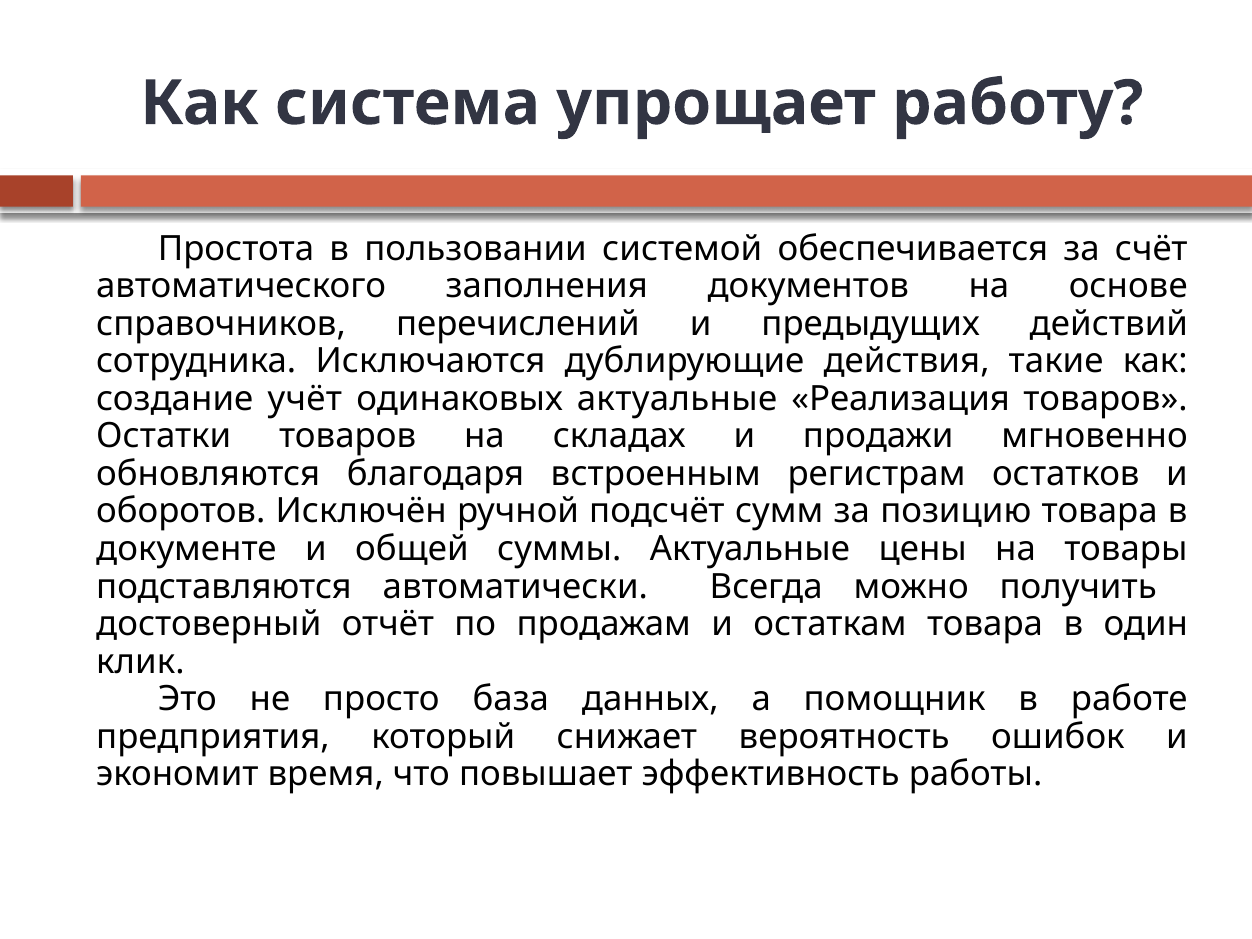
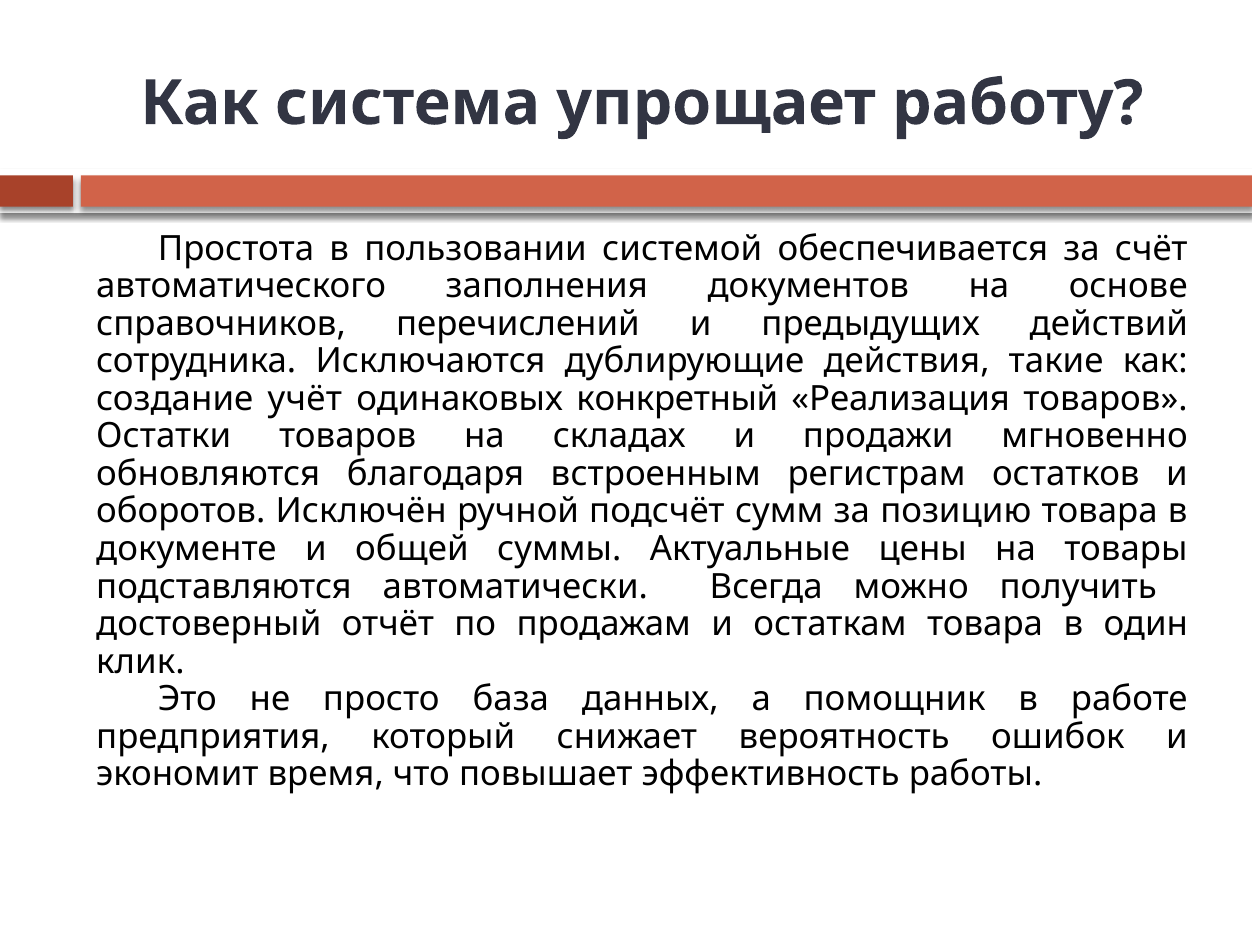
одинаковых актуальные: актуальные -> конкретный (677, 399)
